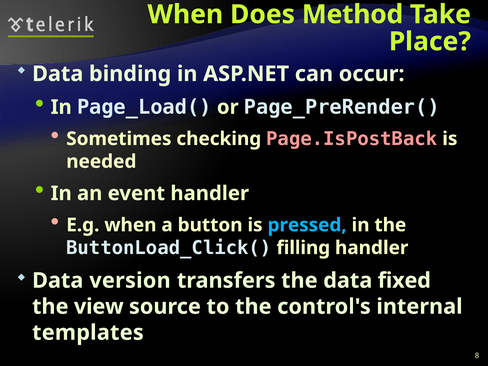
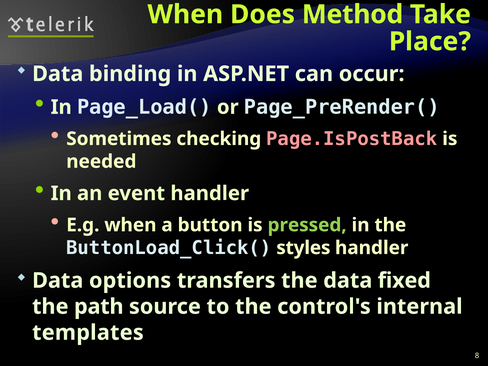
pressed colour: light blue -> light green (307, 225)
filling: filling -> styles (303, 248)
version: version -> options (130, 281)
view: view -> path (99, 307)
